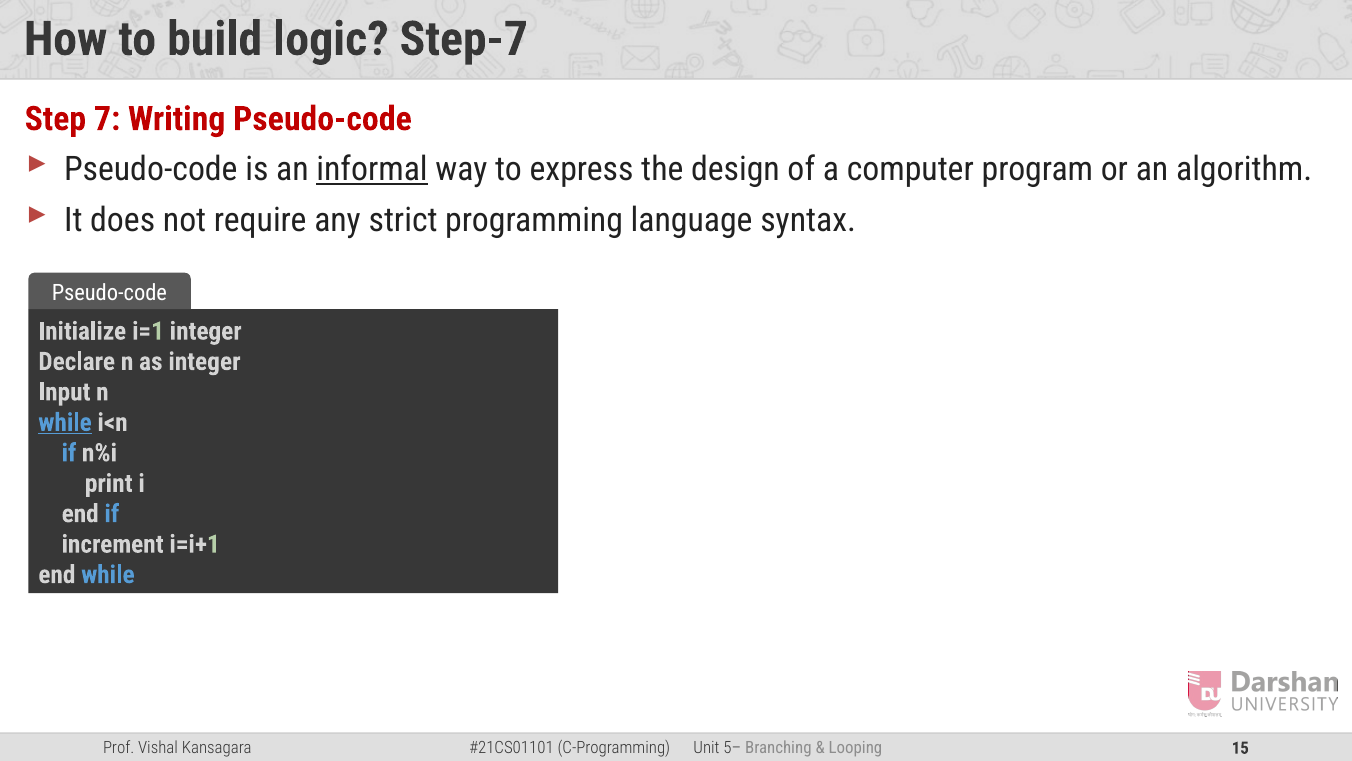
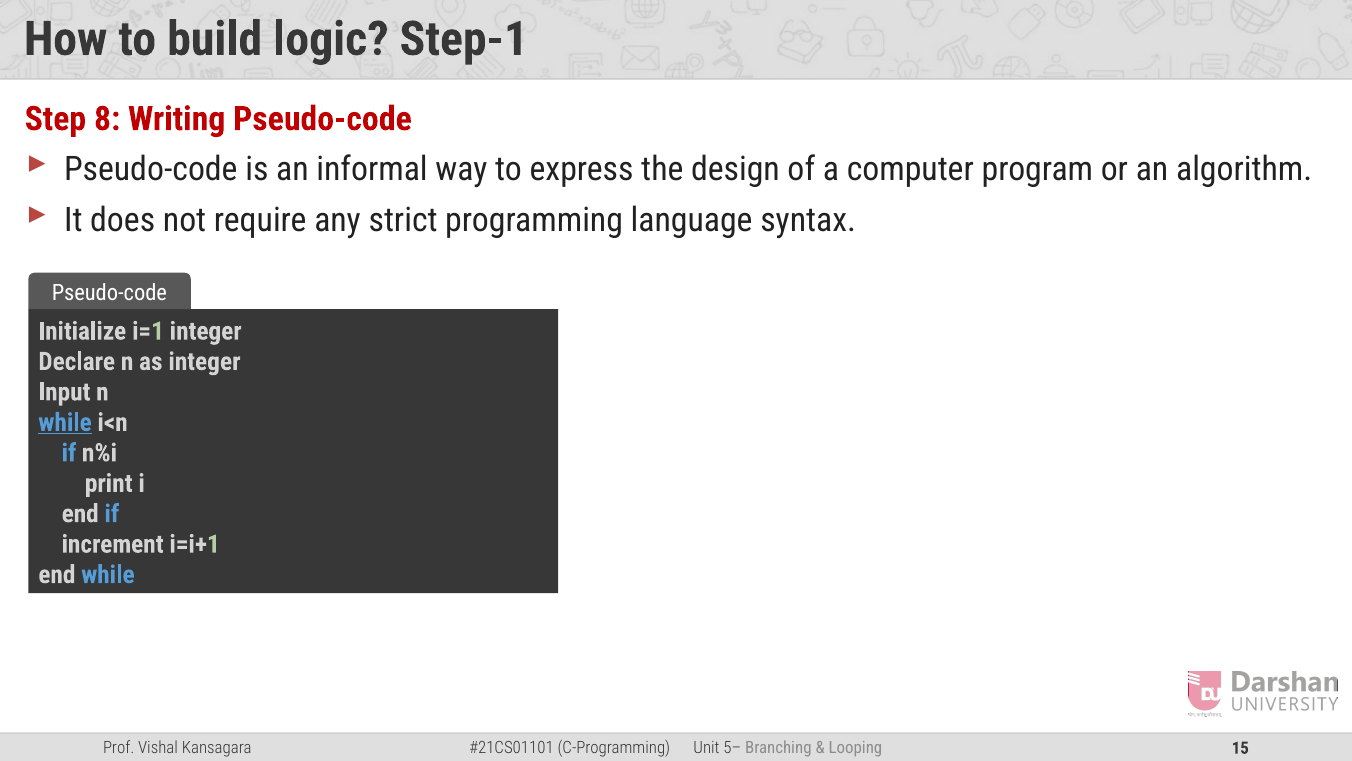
Step-7: Step-7 -> Step-1 (464, 39)
7: 7 -> 8 (107, 119)
informal underline: present -> none (372, 169)
